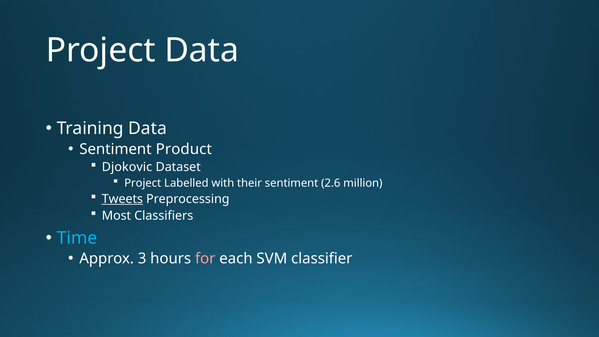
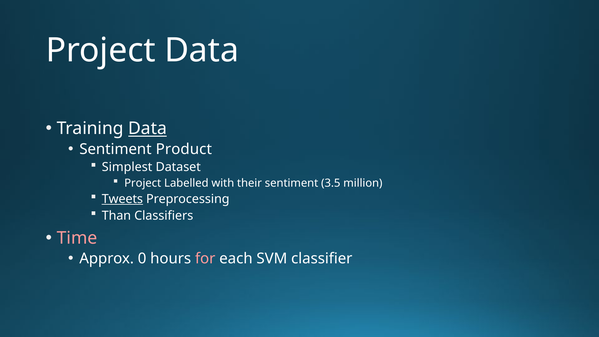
Data underline: none -> present (147, 128)
Djokovic: Djokovic -> Simplest (127, 167)
2.6: 2.6 -> 3.5 (331, 183)
Most: Most -> Than (116, 216)
Time colour: light blue -> pink (77, 238)
3: 3 -> 0 (142, 259)
